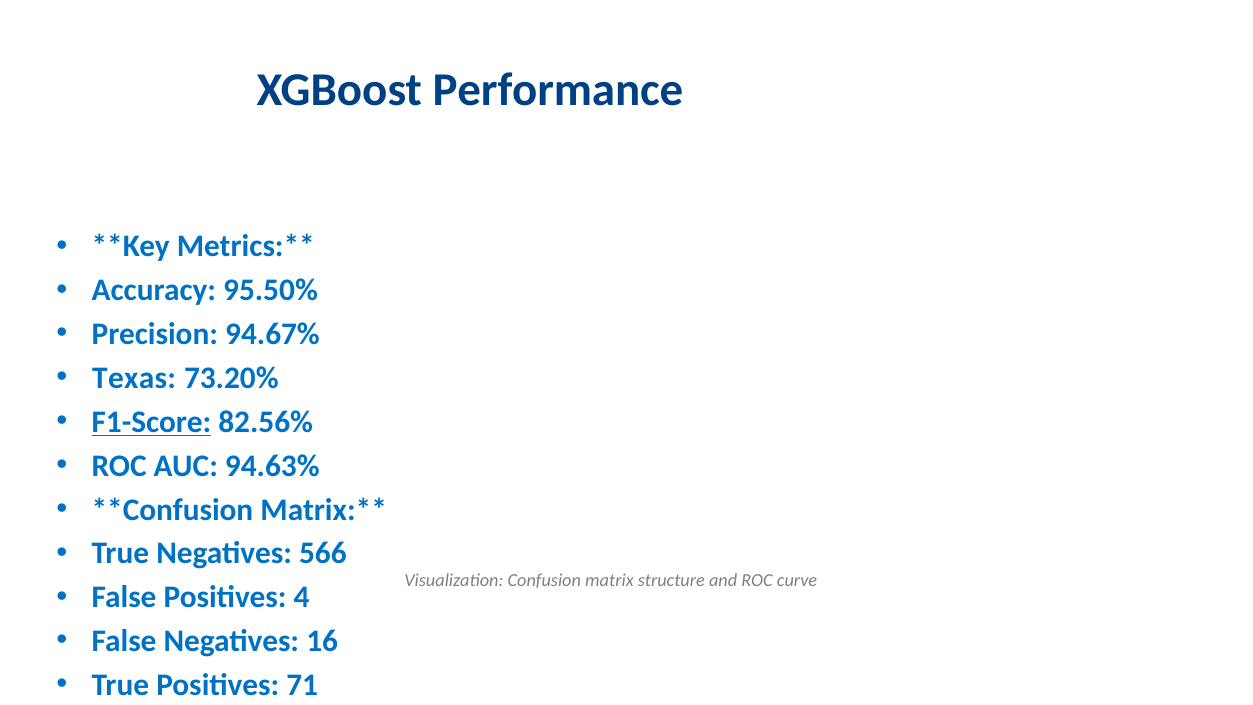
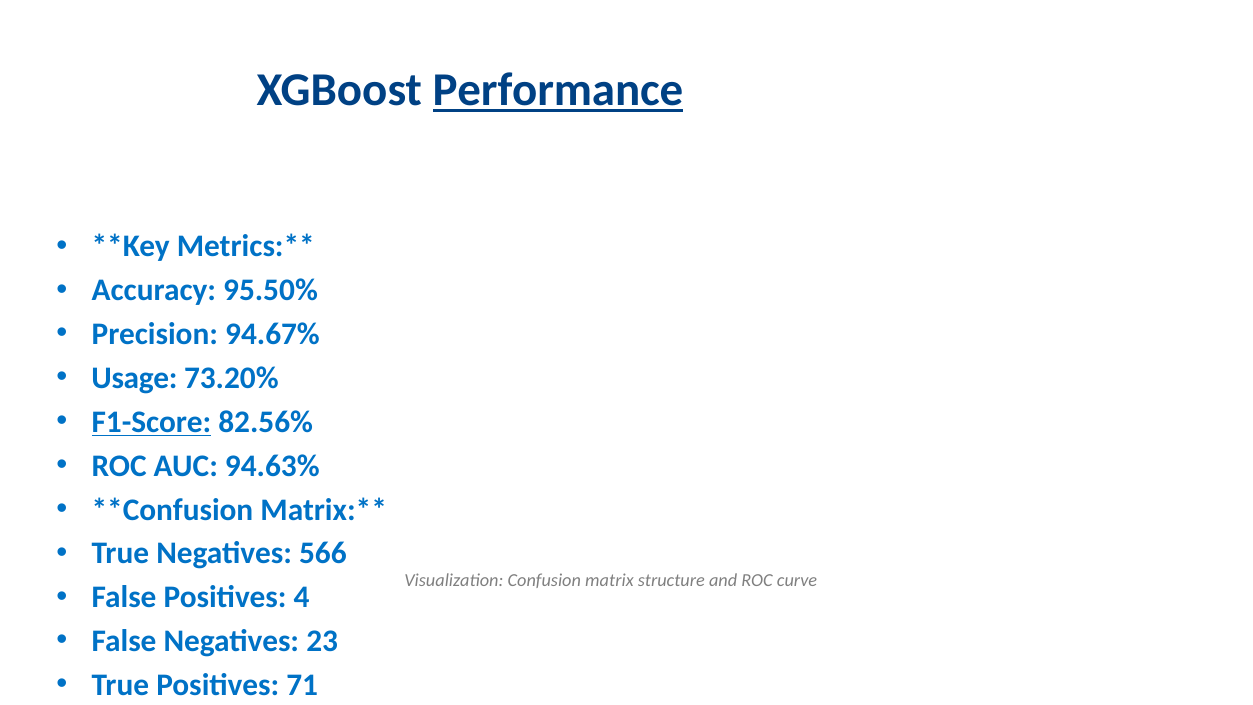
Performance underline: none -> present (558, 90)
Texas: Texas -> Usage (134, 378)
16: 16 -> 23 (322, 641)
